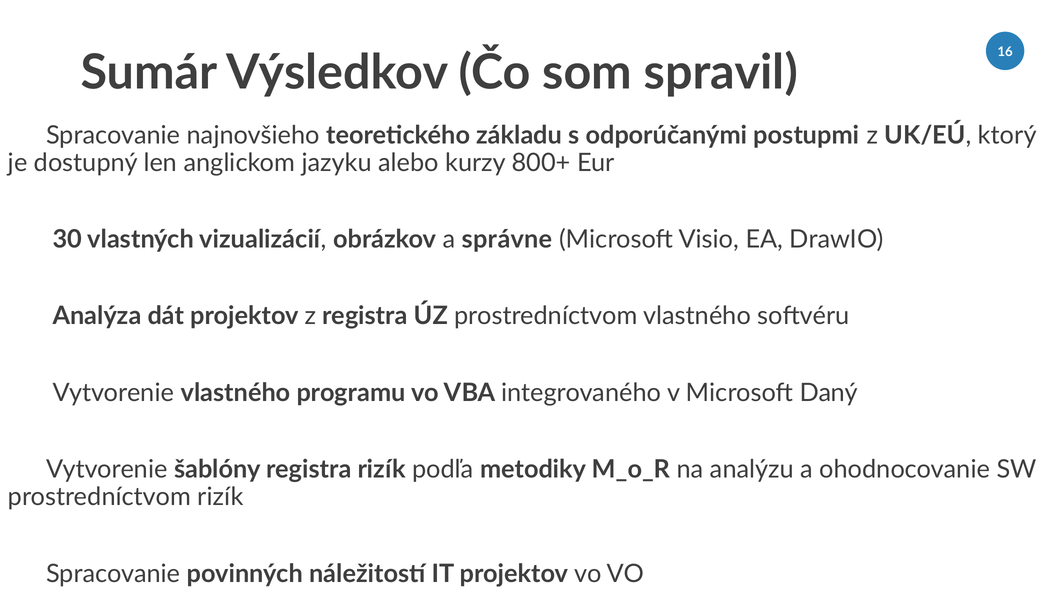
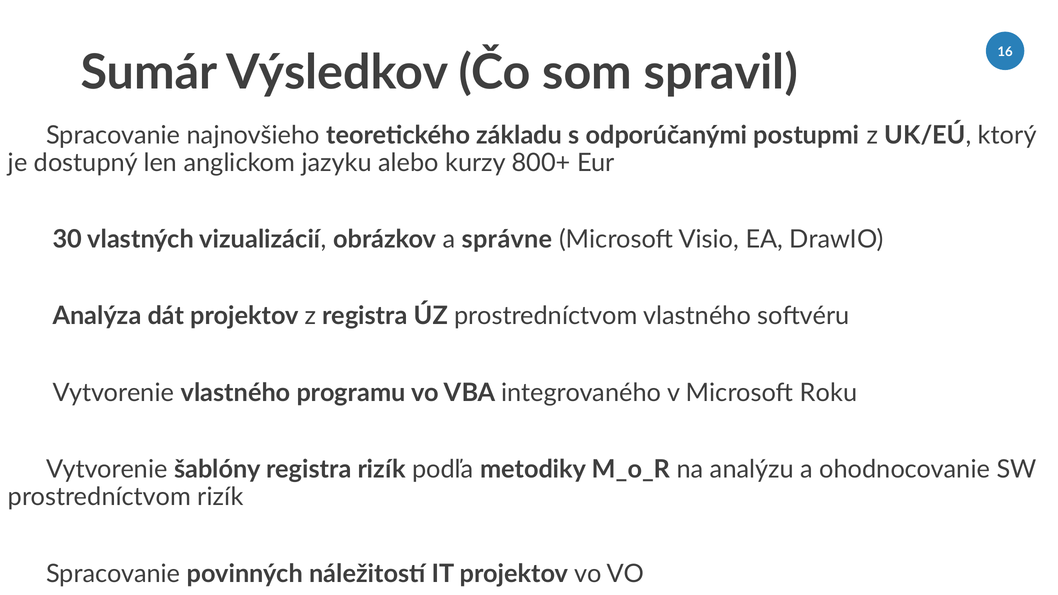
Daný: Daný -> Roku (828, 393)
